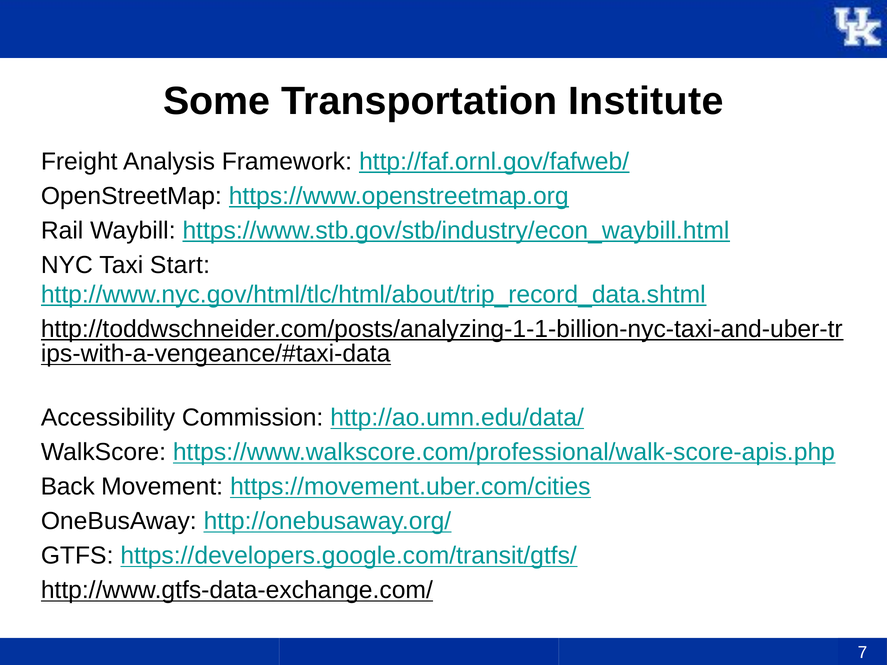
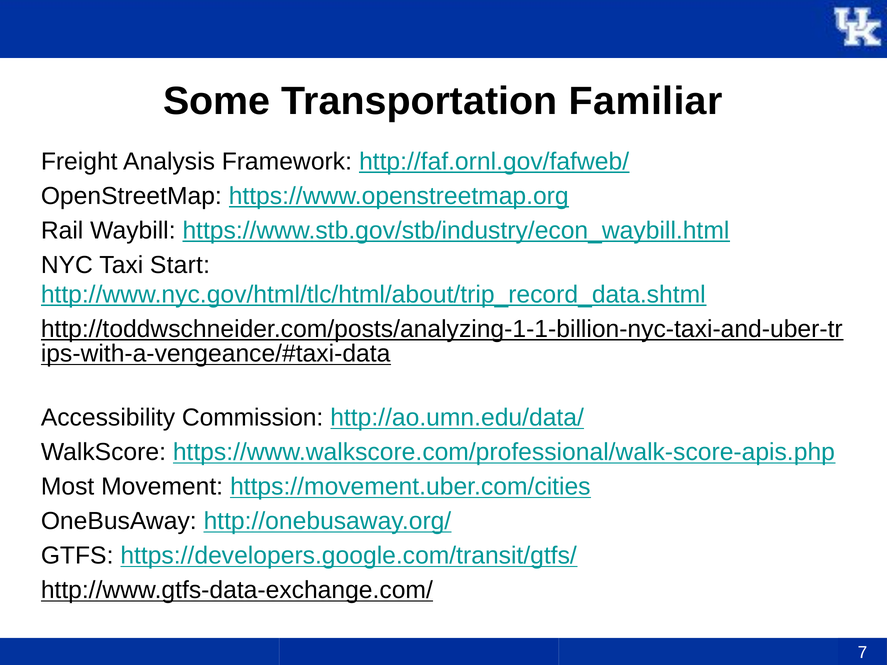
Institute: Institute -> Familiar (646, 102)
Back: Back -> Most (68, 487)
